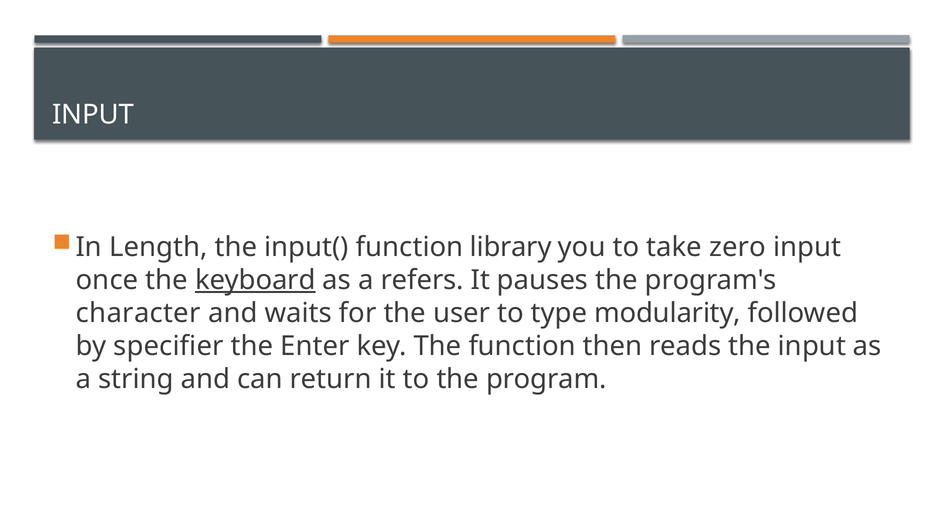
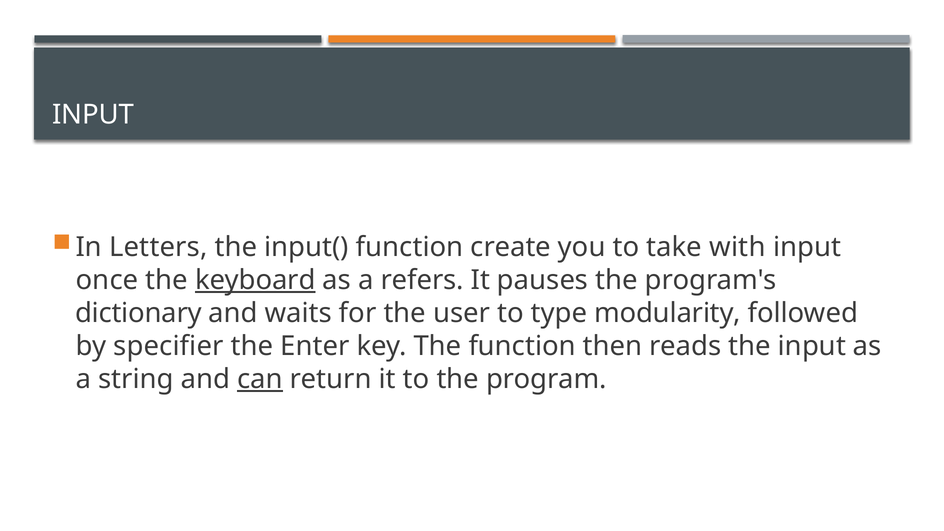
Length: Length -> Letters (158, 247)
library: library -> create (511, 247)
zero: zero -> with (737, 247)
character: character -> dictionary (139, 313)
can underline: none -> present (260, 379)
